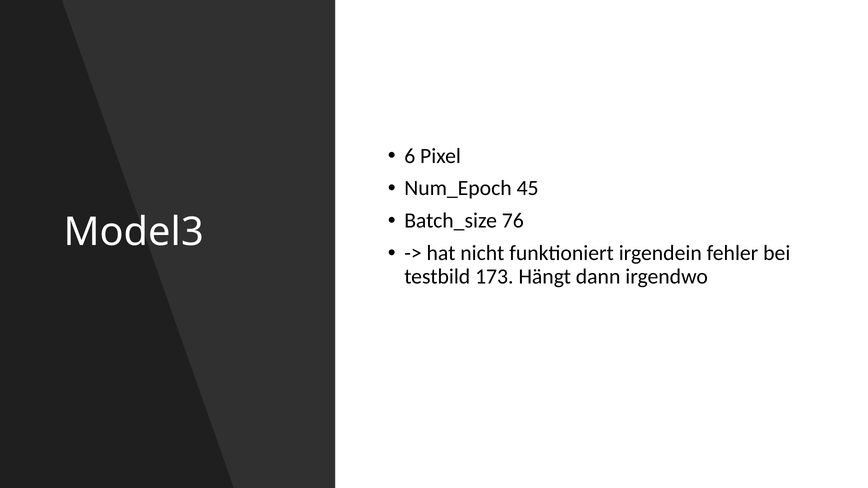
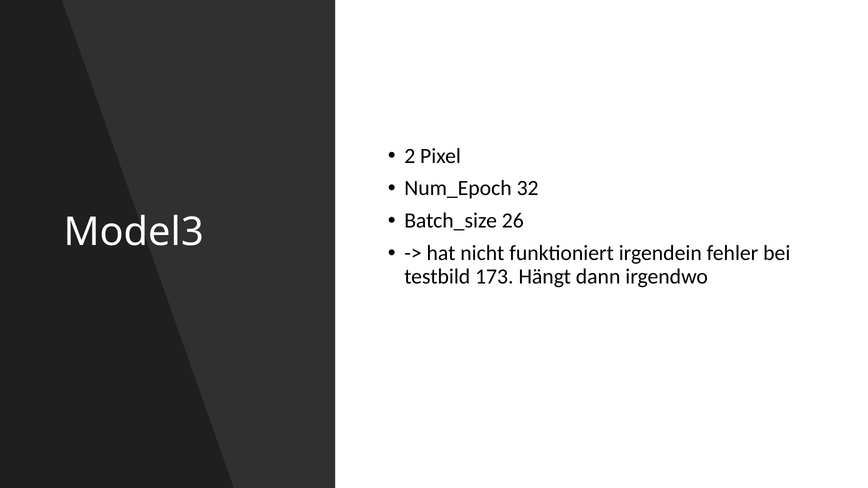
6: 6 -> 2 (410, 156)
45: 45 -> 32 (528, 188)
76: 76 -> 26 (513, 221)
